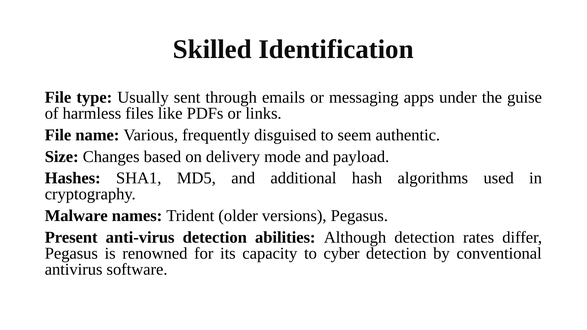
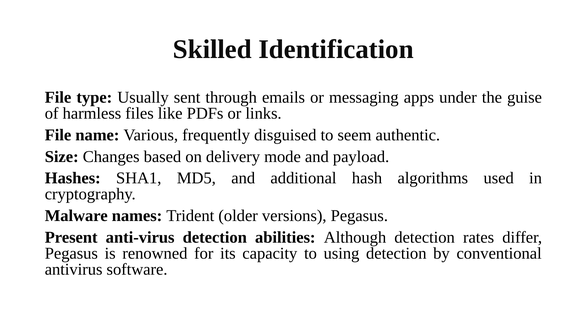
cyber: cyber -> using (341, 253)
